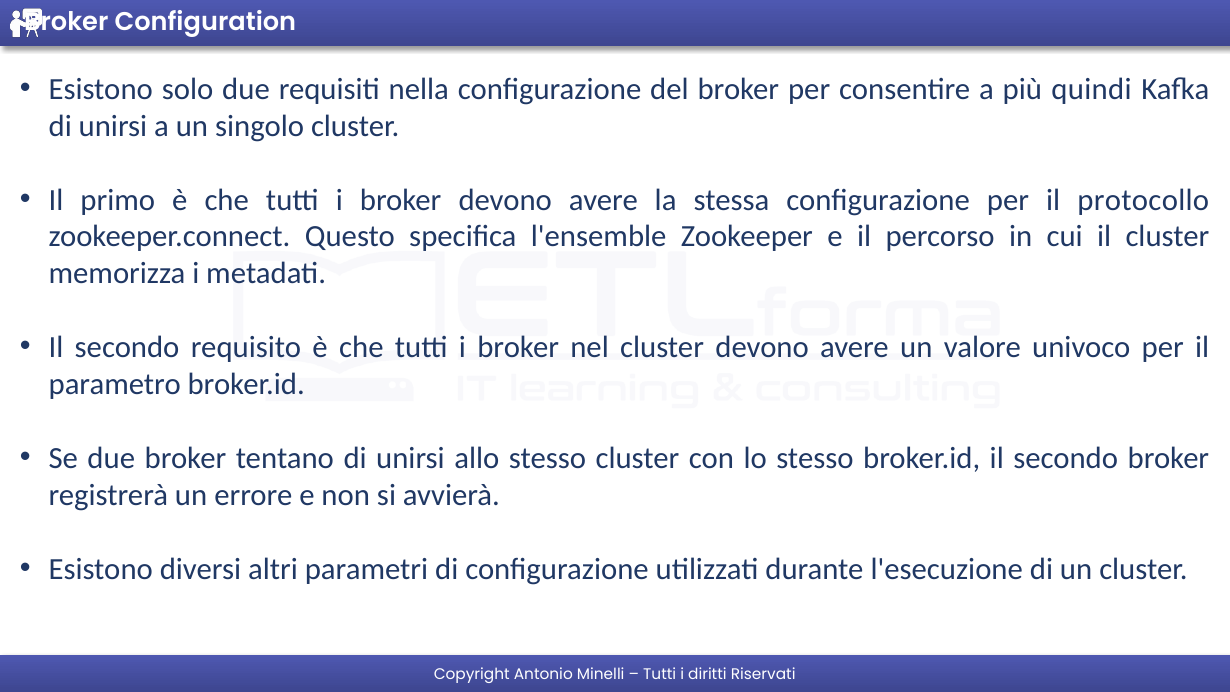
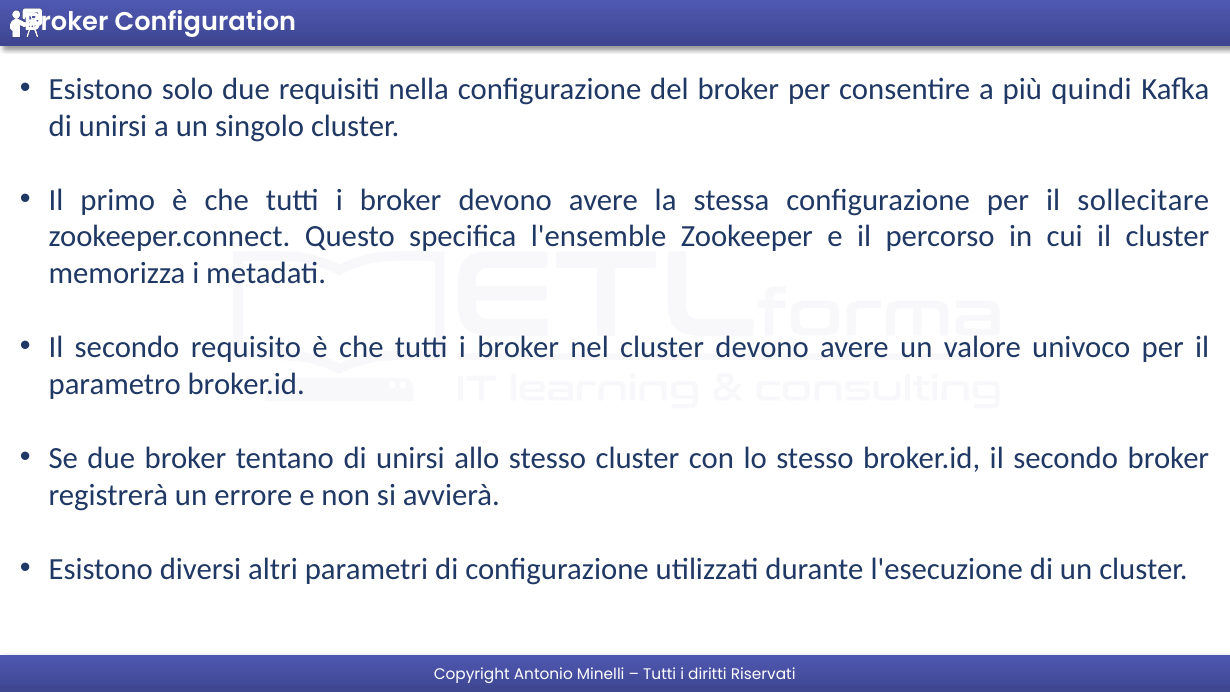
protocollo: protocollo -> sollecitare (1143, 200)
